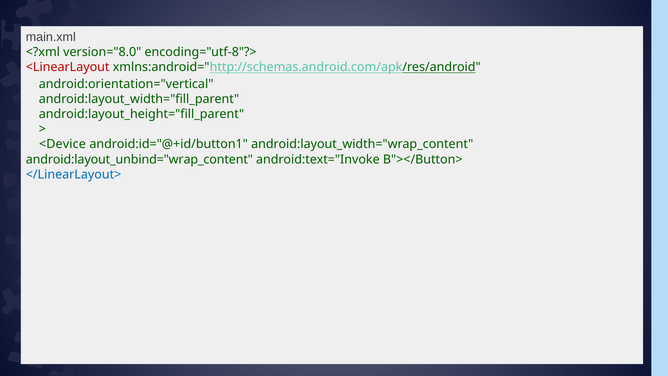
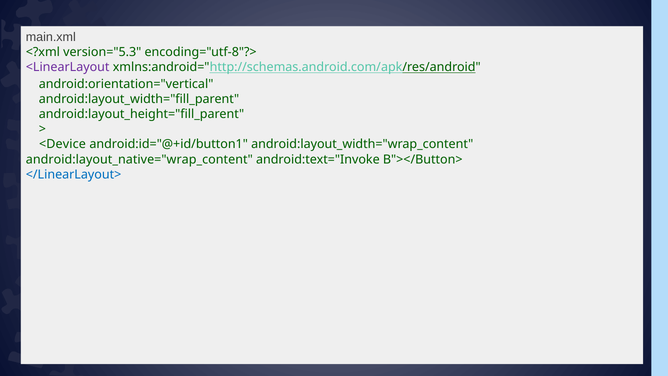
version="8.0: version="8.0 -> version="5.3 (102, 52)
<LinearLayout colour: red -> purple (68, 67)
android:layout_unbind="wrap_content: android:layout_unbind="wrap_content -> android:layout_native="wrap_content (139, 159)
